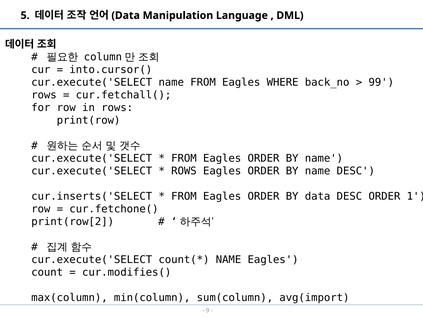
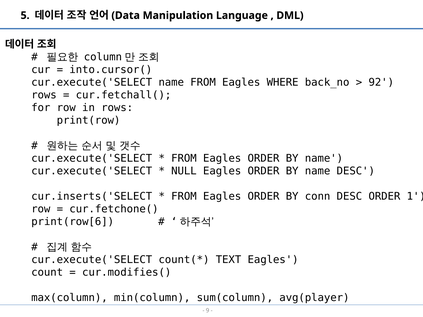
99: 99 -> 92 (381, 82)
ROWS: ROWS -> NULL (184, 171)
BY data: data -> conn (318, 197)
print(row[2: print(row[2 -> print(row[6 (73, 222)
NAME: NAME -> TEXT (228, 260)
avg(import: avg(import -> avg(player (314, 298)
